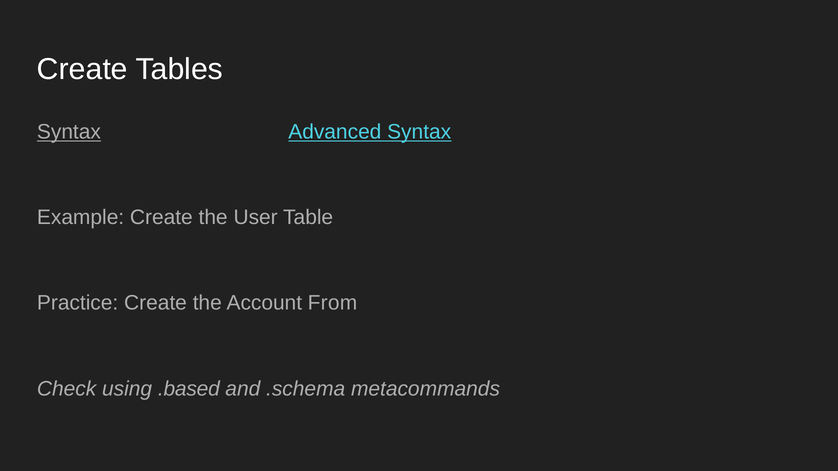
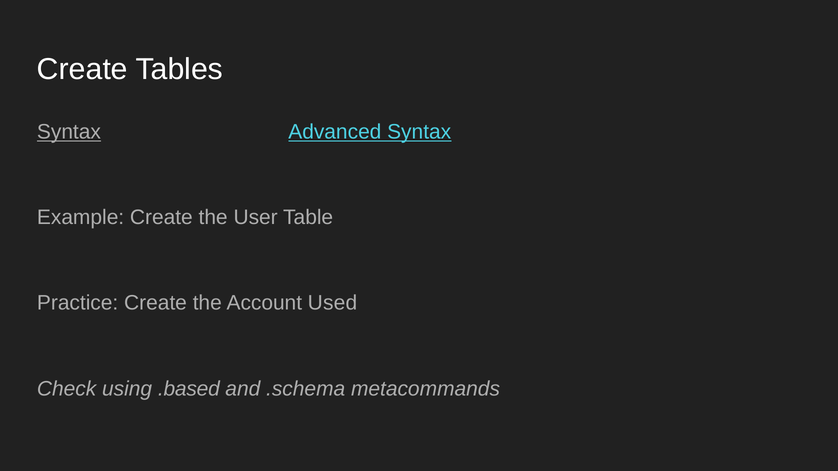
From: From -> Used (332, 303)
